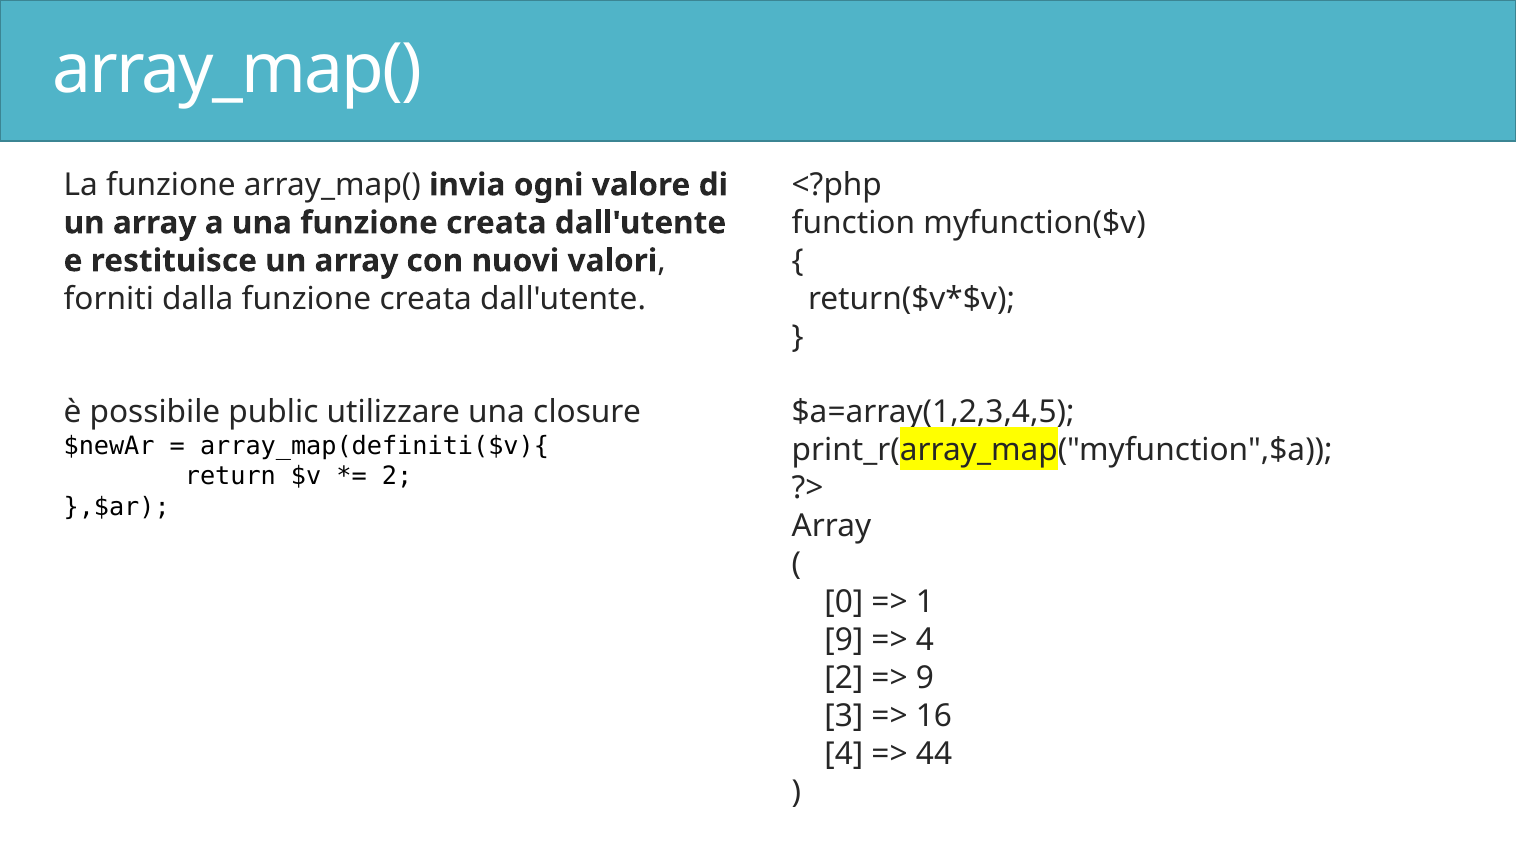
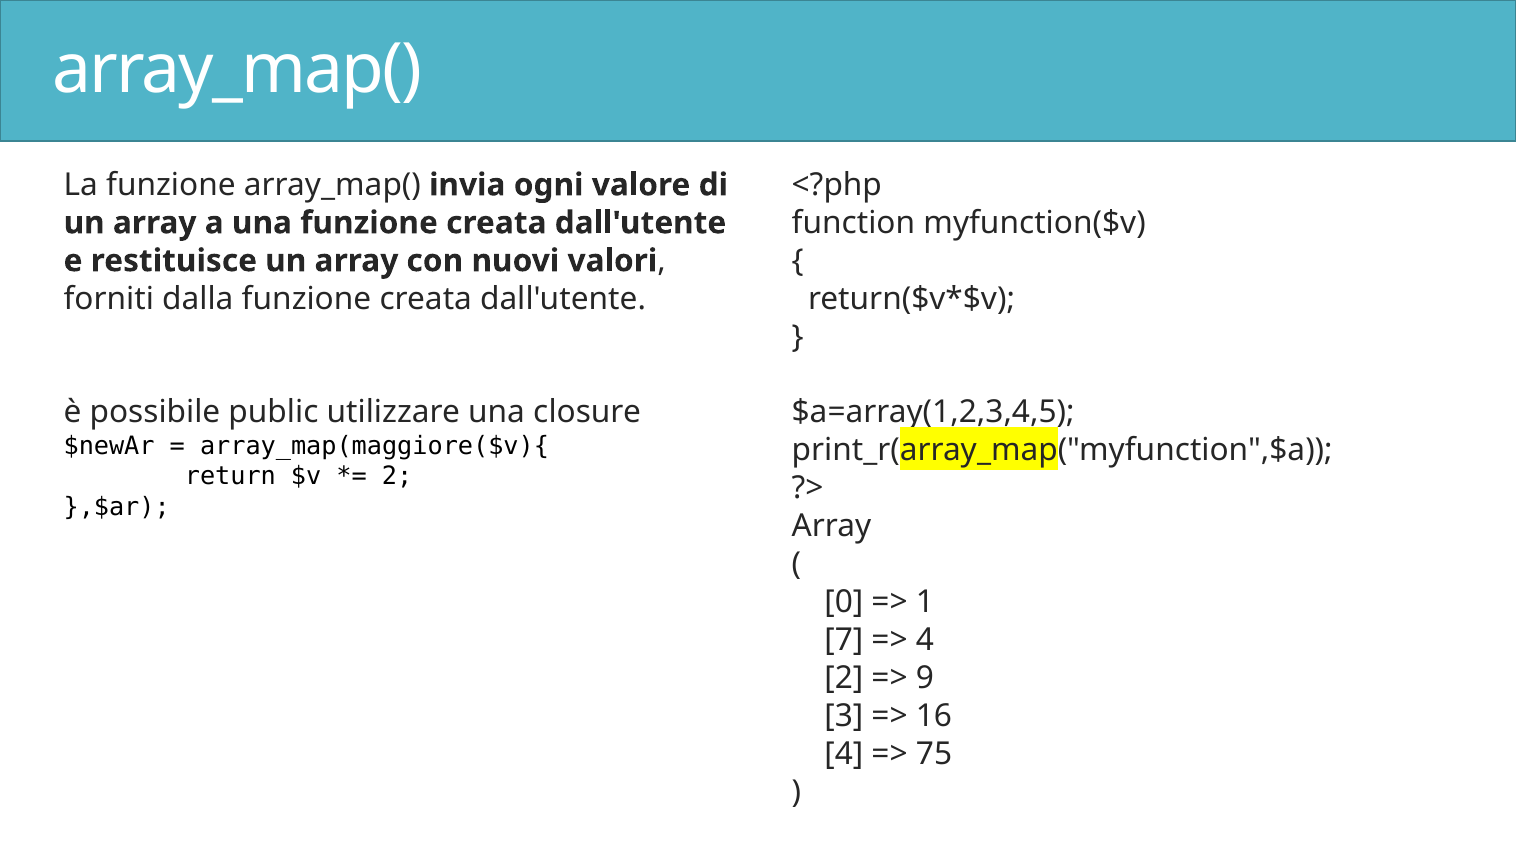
array_map(definiti($v){: array_map(definiti($v){ -> array_map(maggiore($v){ (374, 446)
9: 9 -> 7 (844, 640)
44: 44 -> 75 (934, 754)
